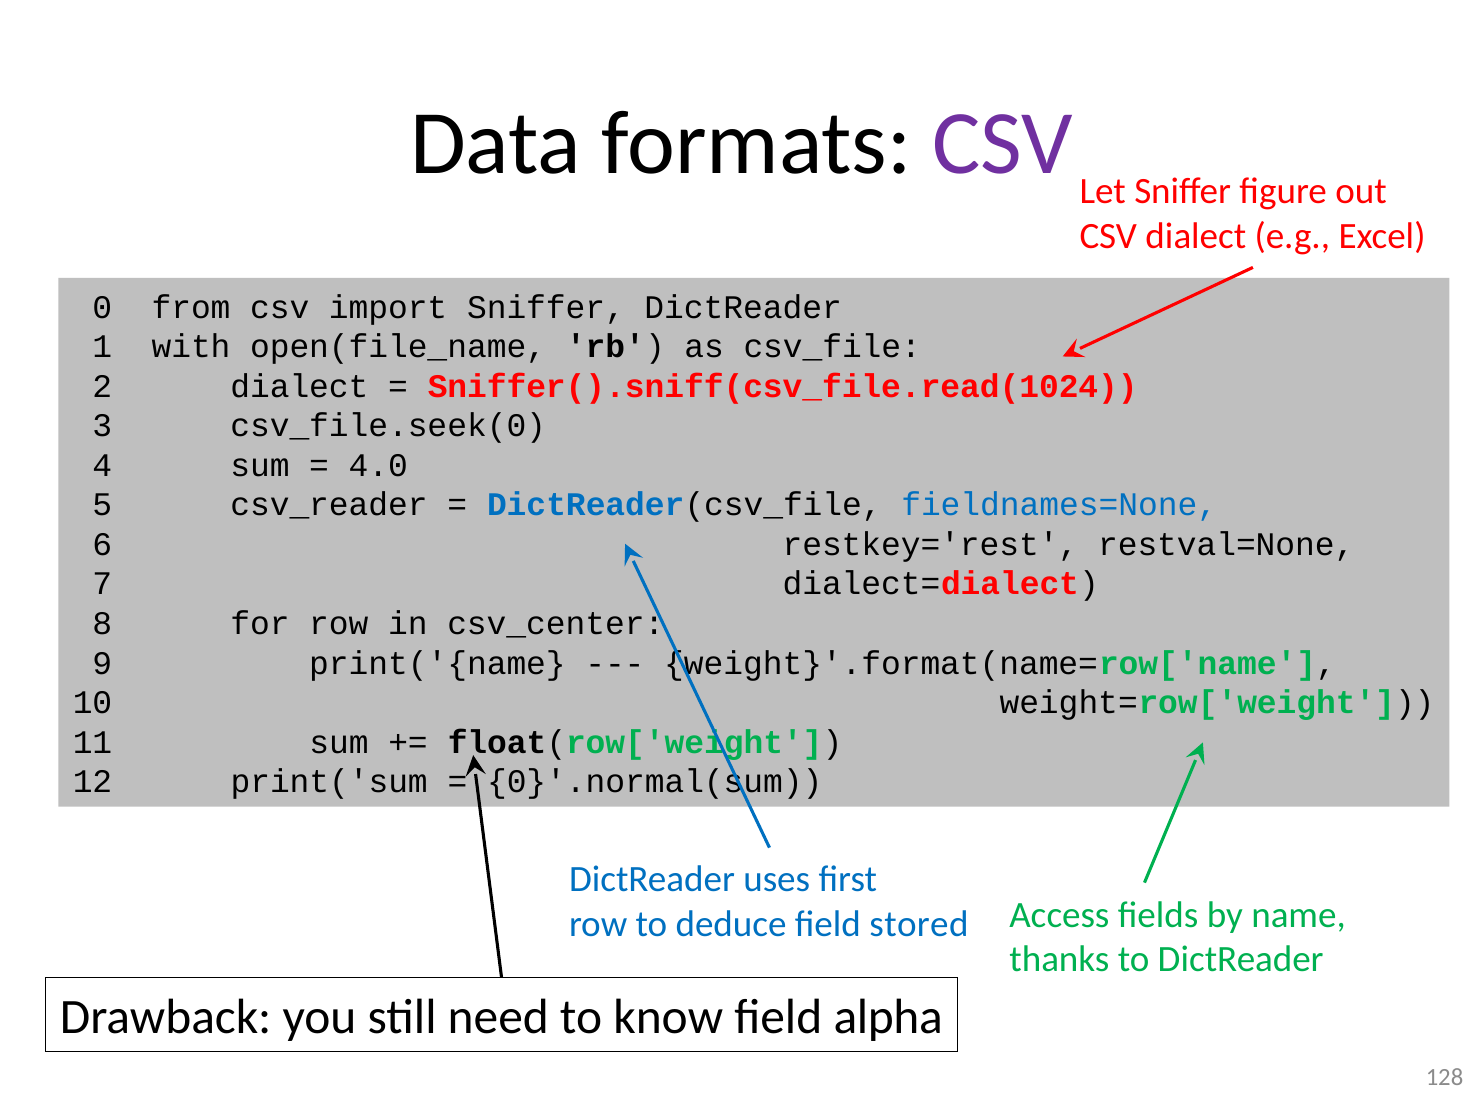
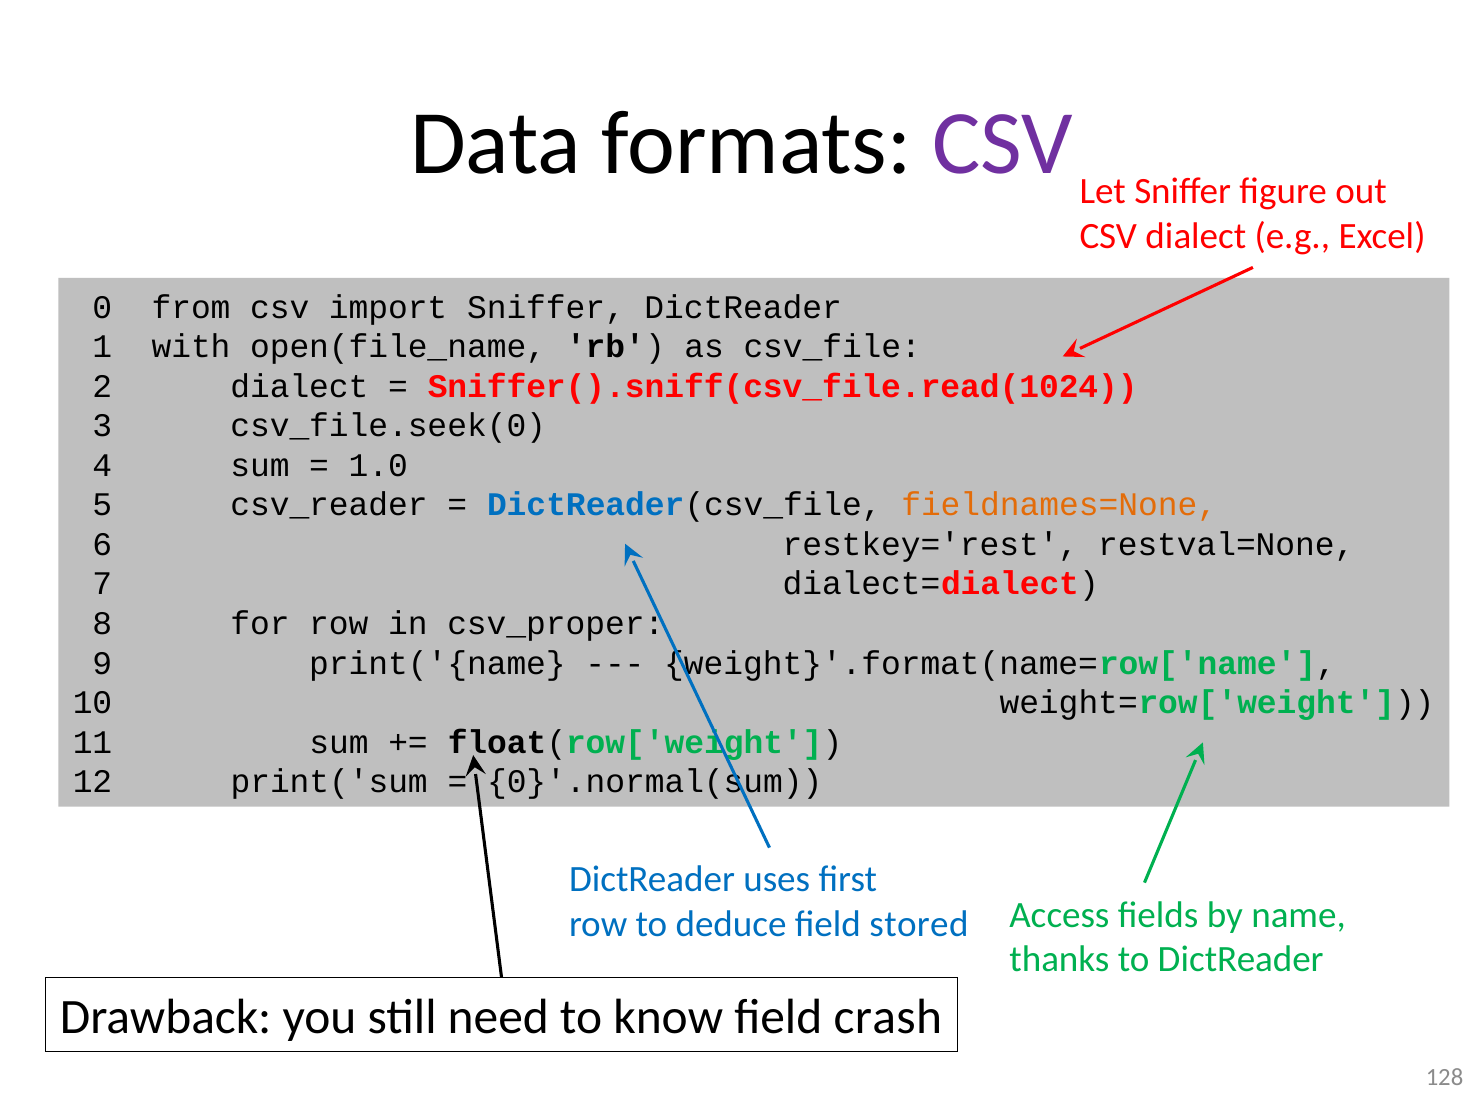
4.0: 4.0 -> 1.0 (378, 465)
fieldnames=None colour: blue -> orange (1059, 505)
csv_center: csv_center -> csv_proper (556, 624)
alpha: alpha -> crash (888, 1018)
